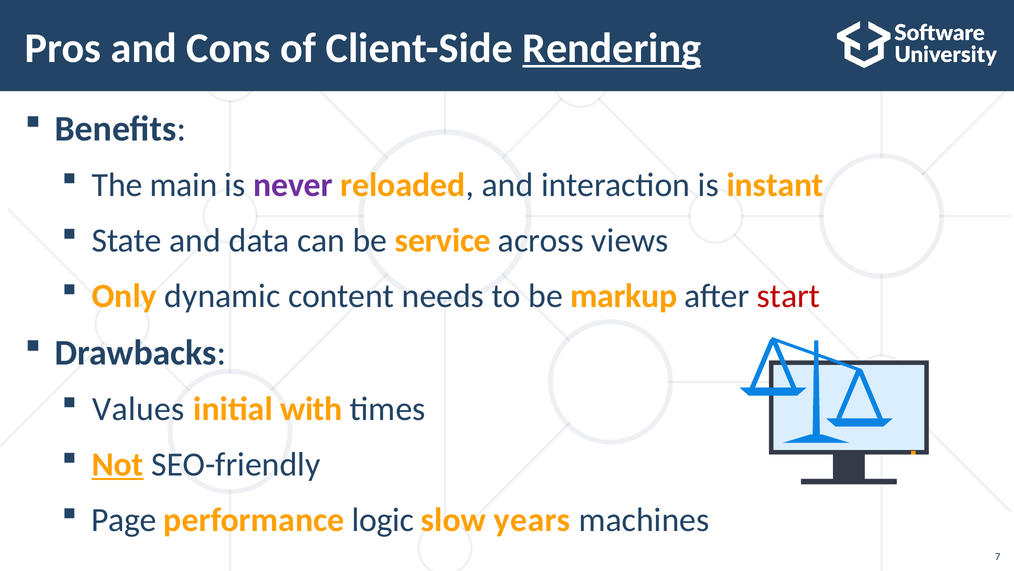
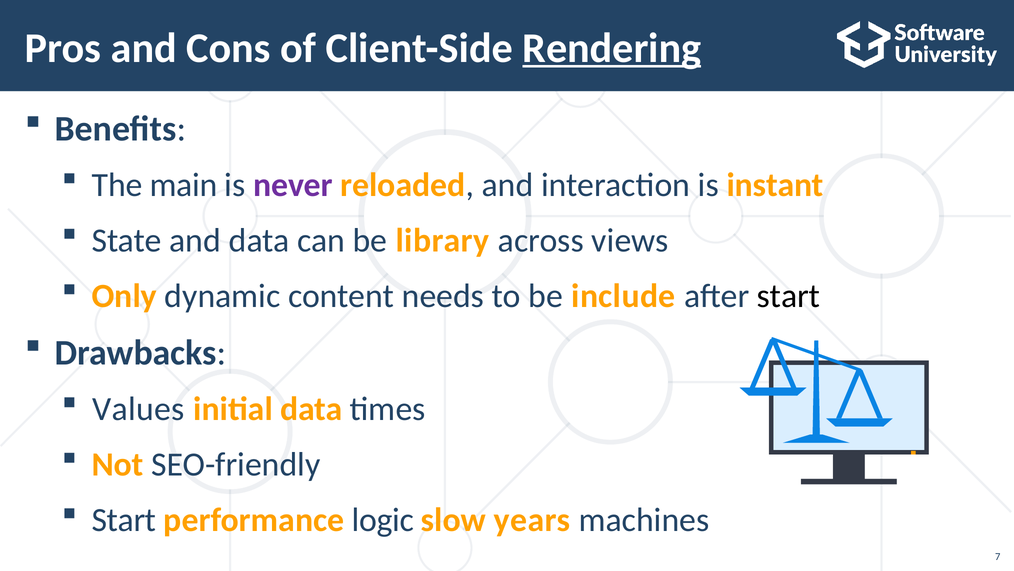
service: service -> library (443, 240)
markup: markup -> include (623, 296)
start colour: red -> black (788, 296)
initial with: with -> data (311, 409)
Not underline: present -> none (118, 464)
Page: Page -> Start (124, 519)
